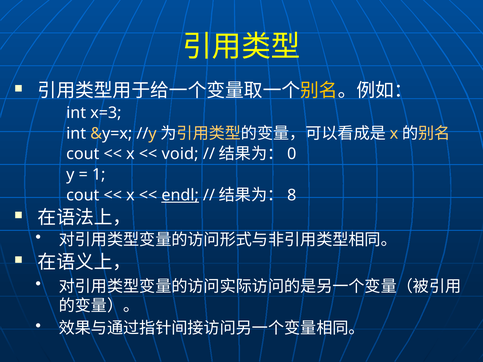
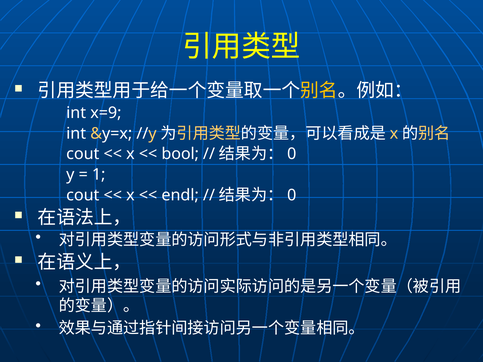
x=3: x=3 -> x=9 (106, 113)
void: void -> bool (180, 154)
endl underline: present -> none (180, 195)
8: 8 -> 0 (292, 195)
